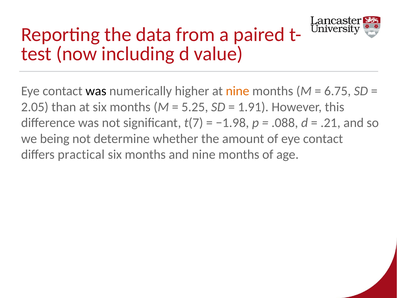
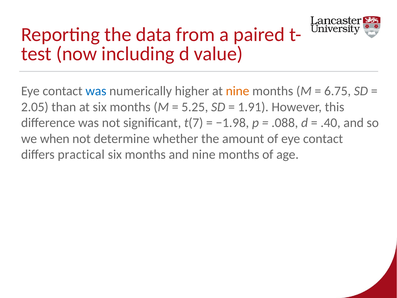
was colour: black -> blue (96, 91)
.21: .21 -> .40 (330, 123)
being: being -> when (55, 139)
